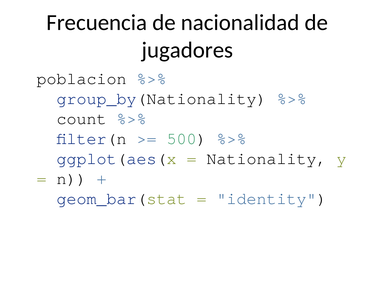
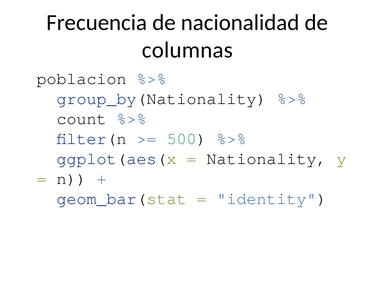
jugadores: jugadores -> columnas (187, 50)
